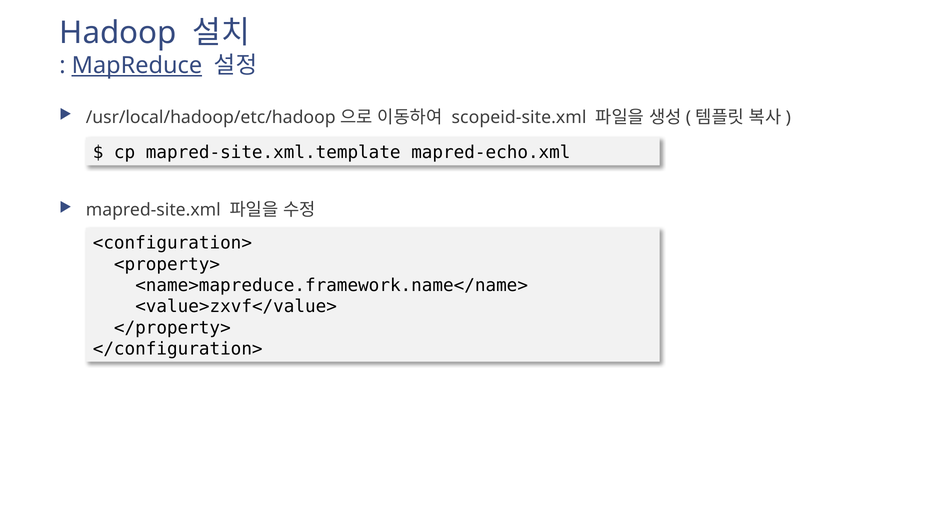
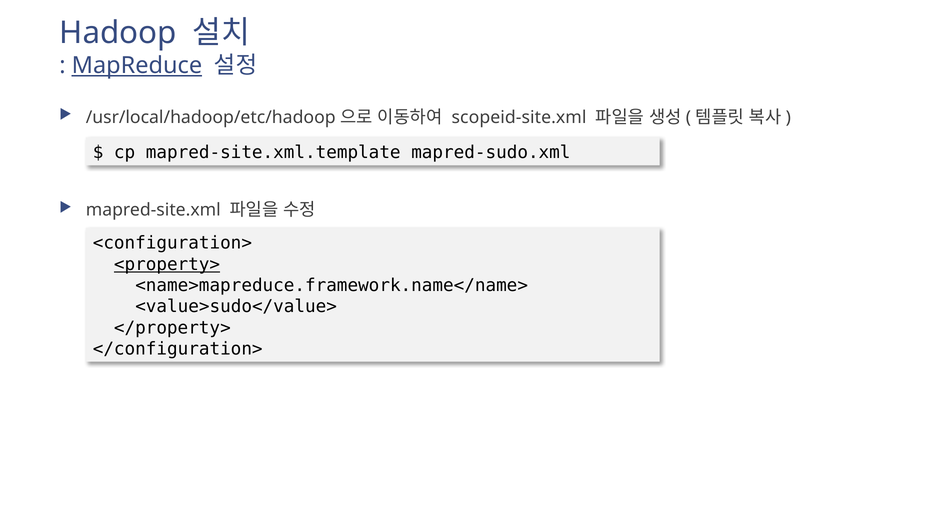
mapred-echo.xml: mapred-echo.xml -> mapred-sudo.xml (491, 153)
<property> underline: none -> present (167, 264)
<value>zxvf</value>: <value>zxvf</value> -> <value>sudo</value> (236, 307)
